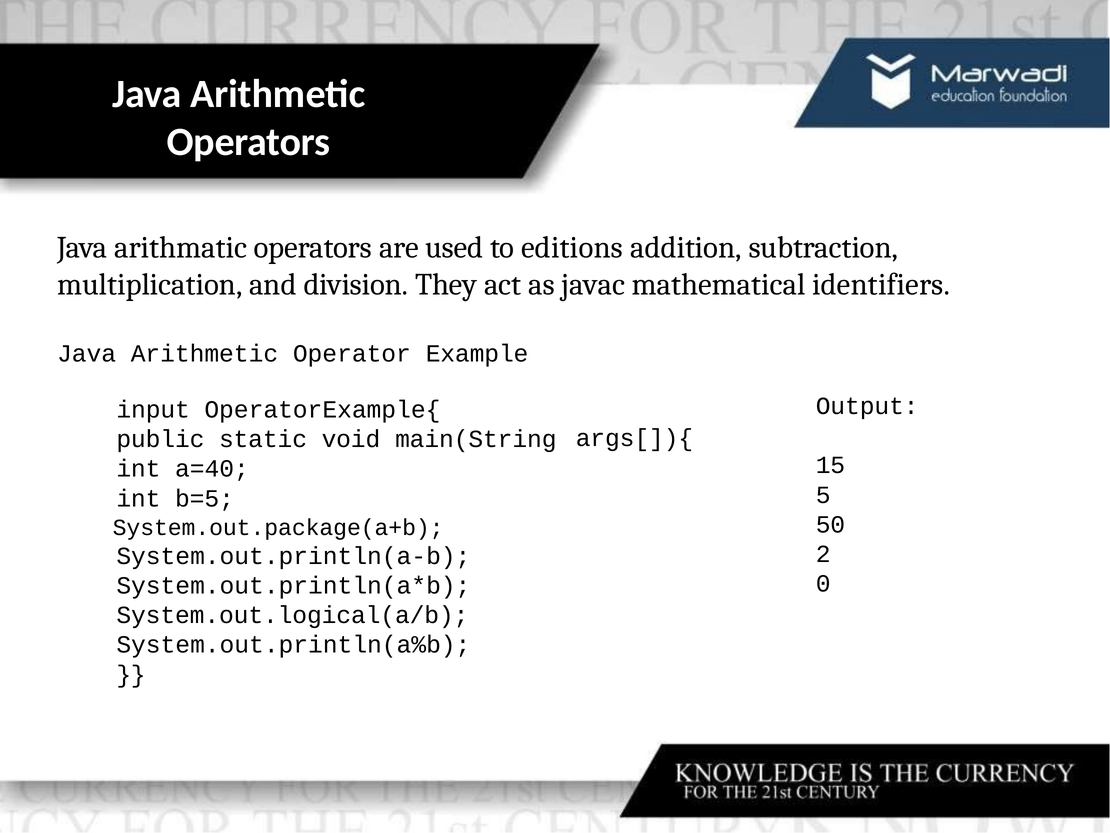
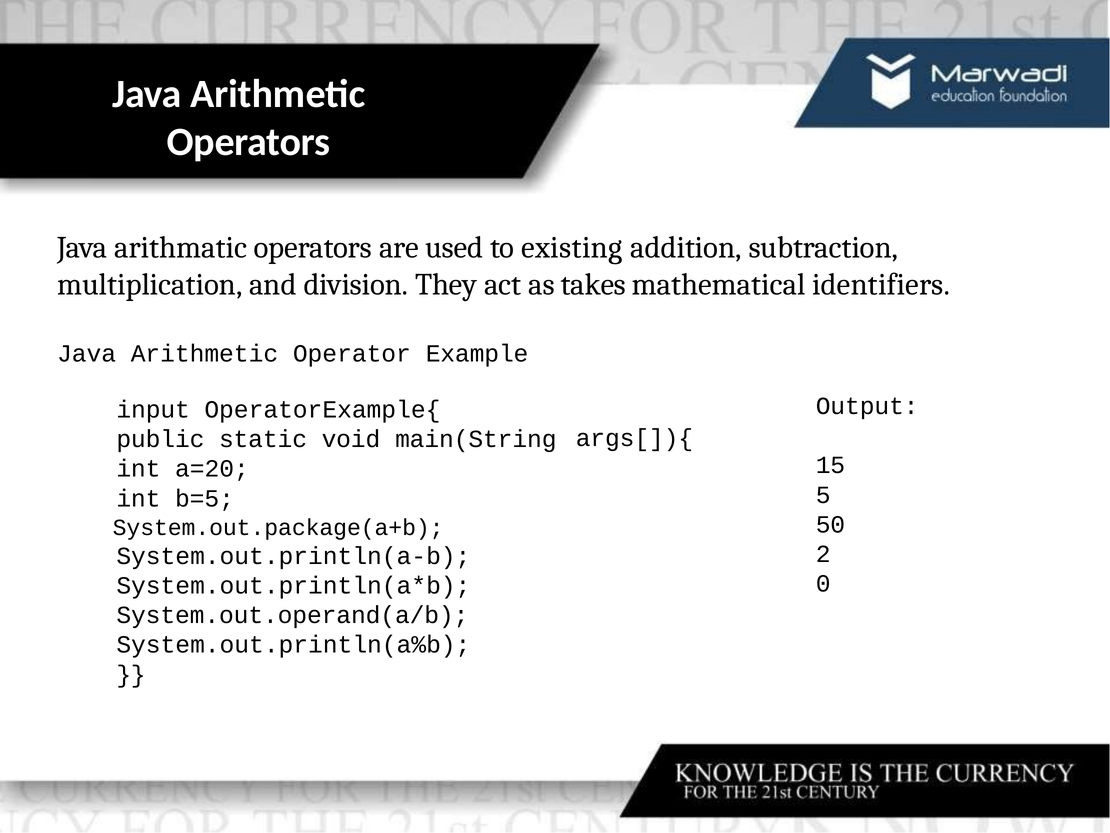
editions: editions -> existing (572, 247)
javac: javac -> takes (593, 284)
a=40: a=40 -> a=20 (212, 469)
System.out.logical(a/b: System.out.logical(a/b -> System.out.operand(a/b (292, 615)
